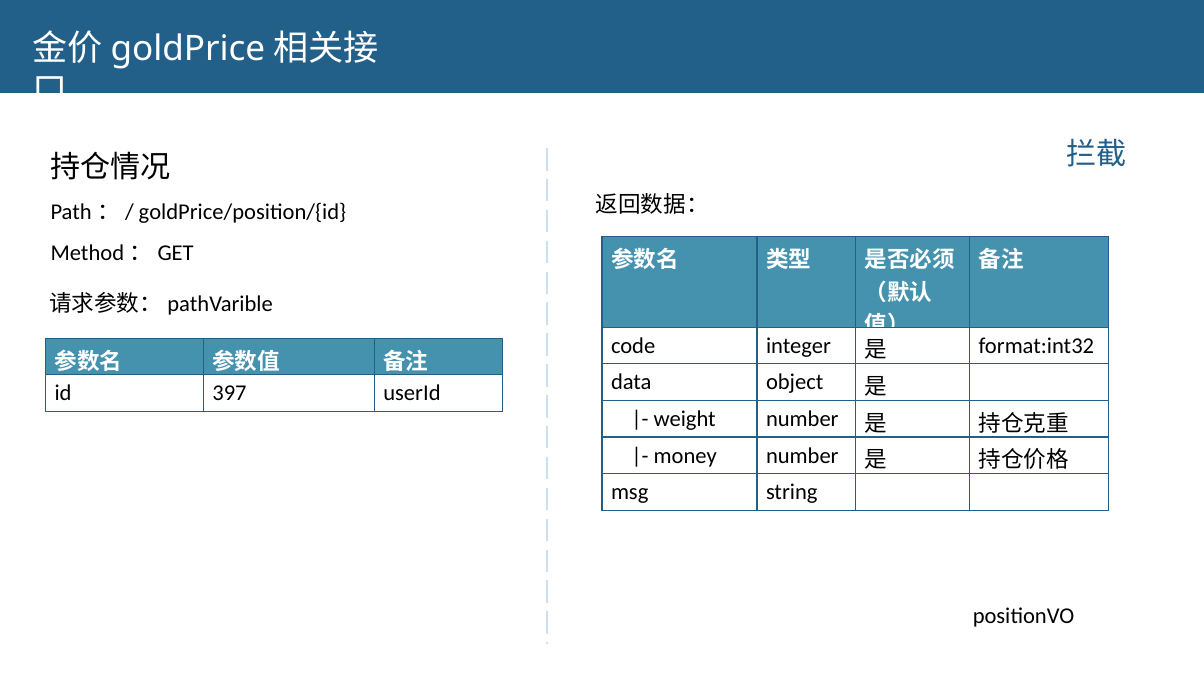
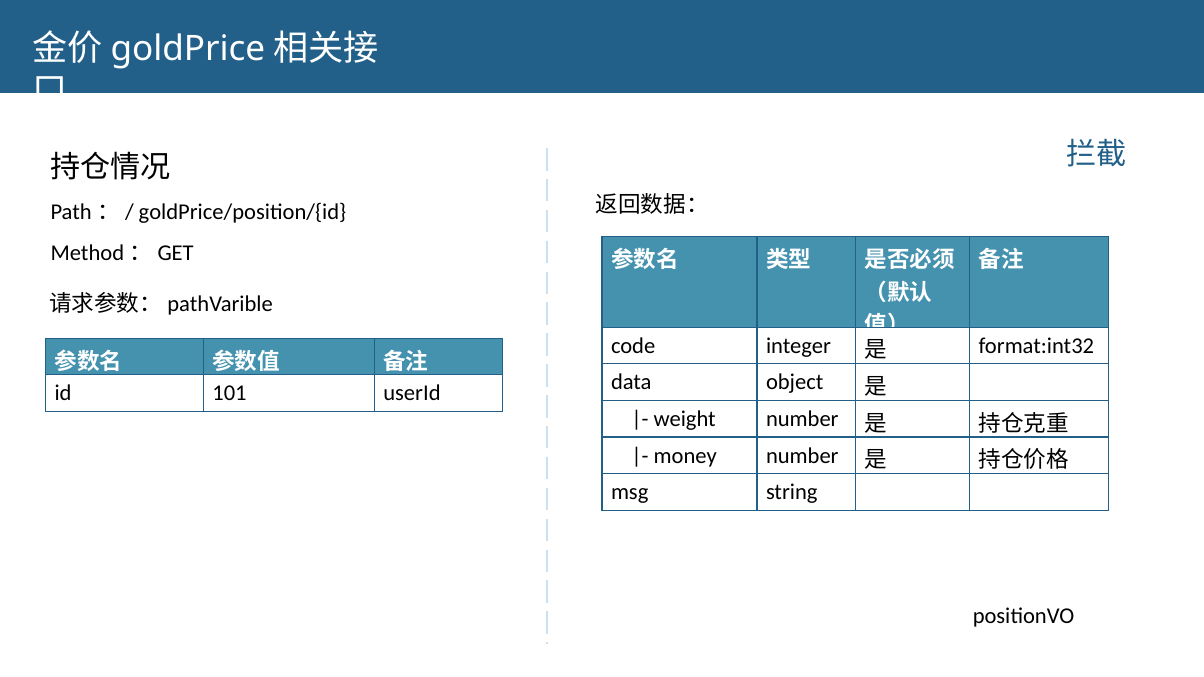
397: 397 -> 101 (230, 393)
